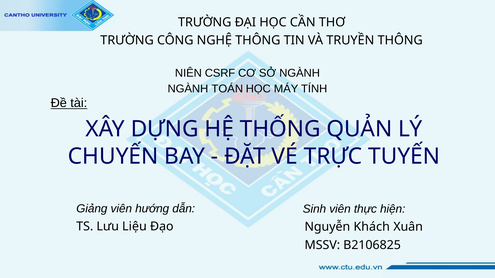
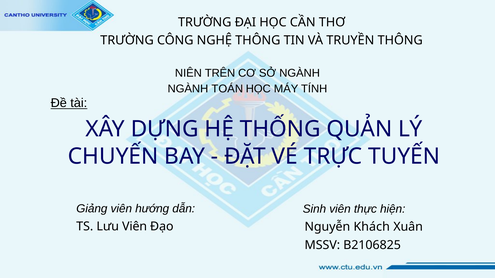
CSRF: CSRF -> TRÊN (220, 73)
Lưu Liệu: Liệu -> Viên (135, 227)
